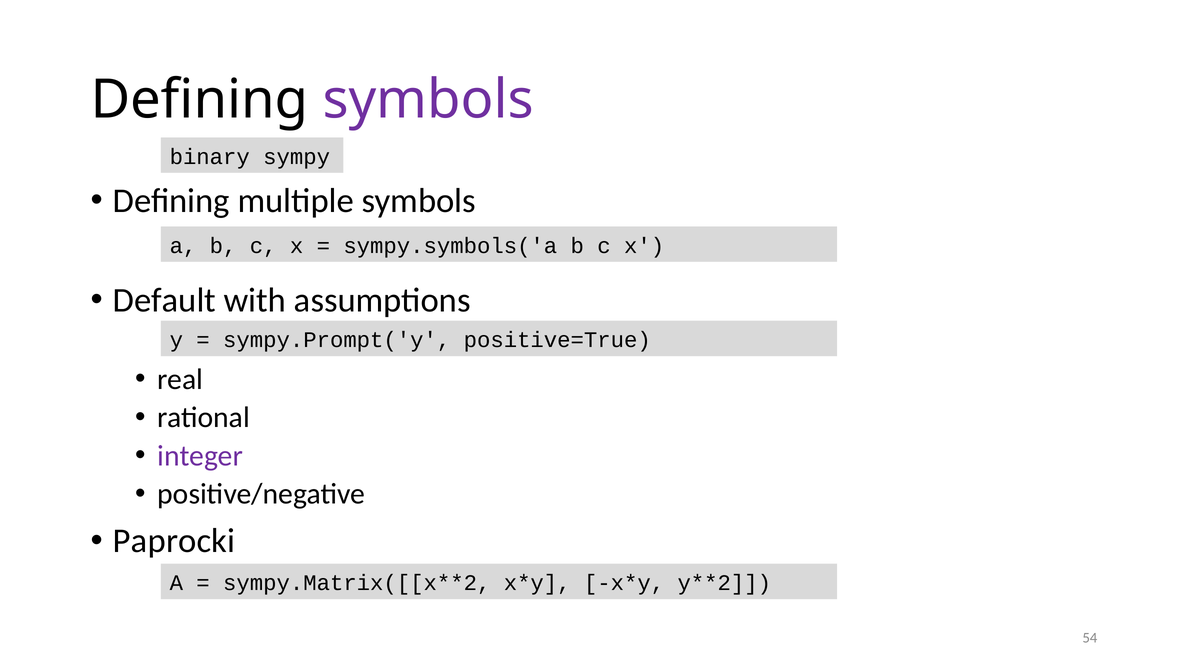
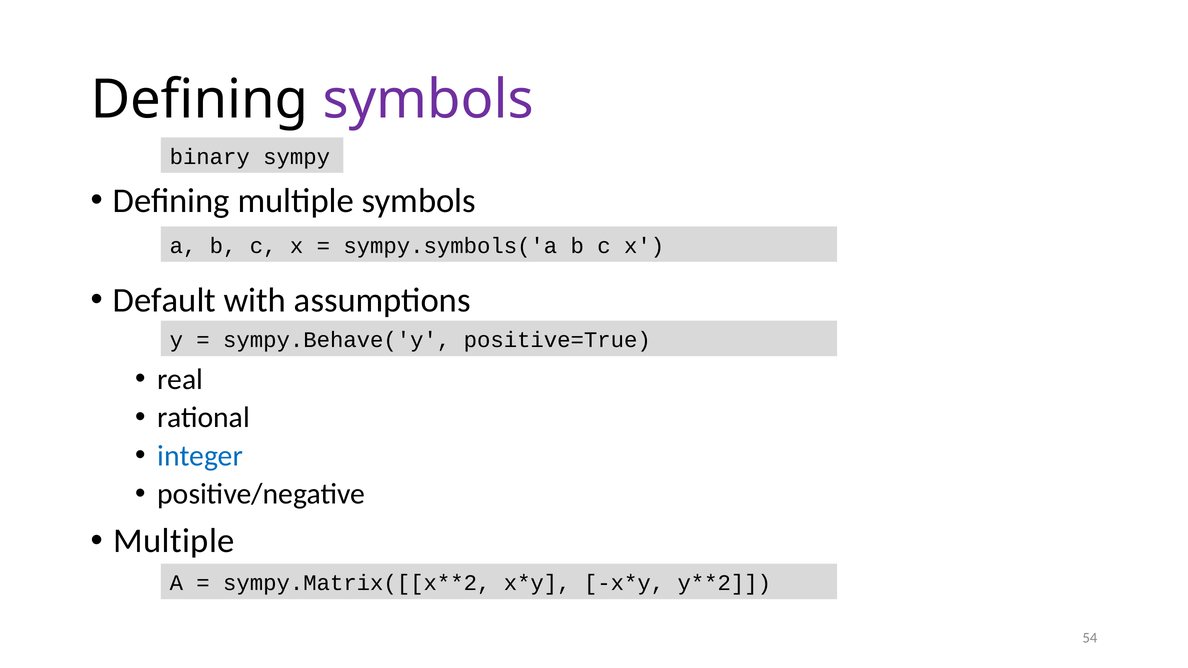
sympy.Prompt('y: sympy.Prompt('y -> sympy.Behave('y (337, 340)
integer colour: purple -> blue (200, 456)
Paprocki: Paprocki -> Multiple (174, 541)
